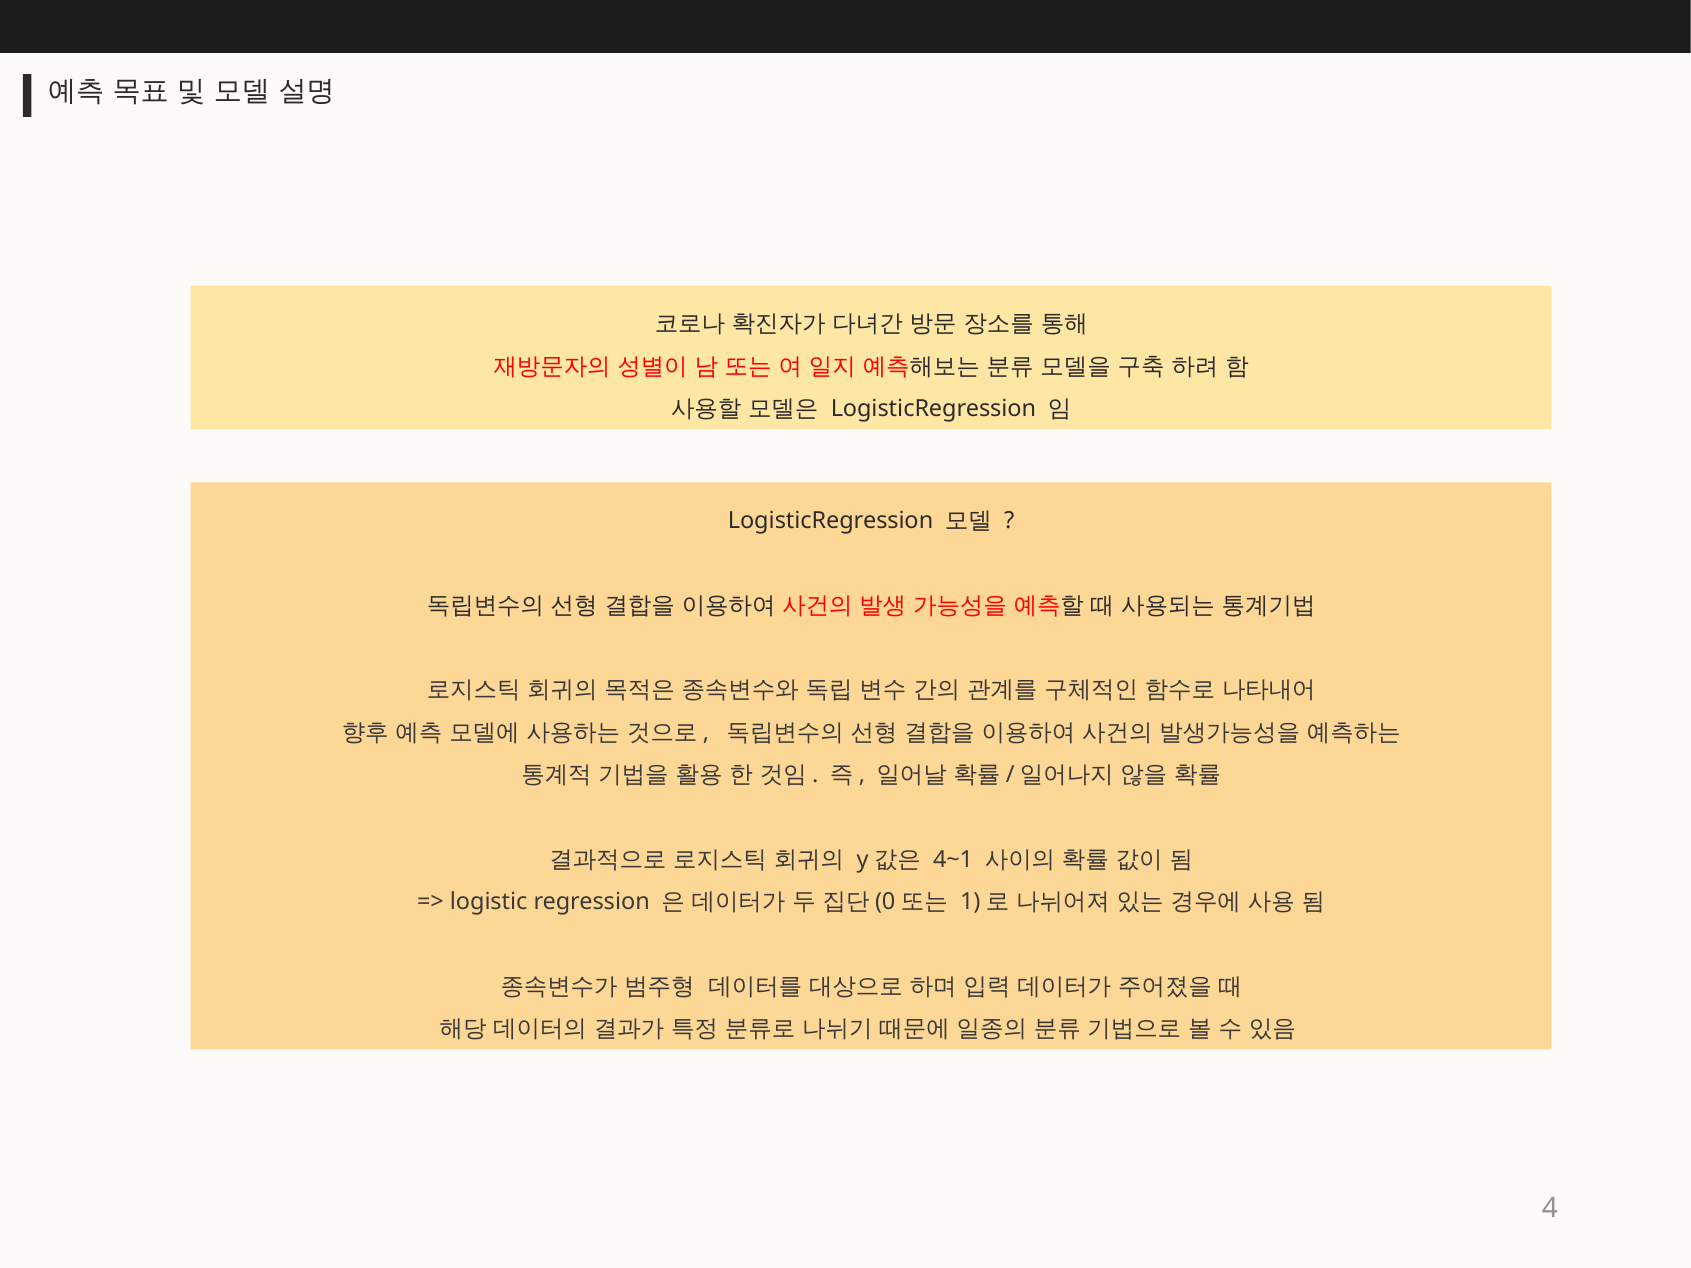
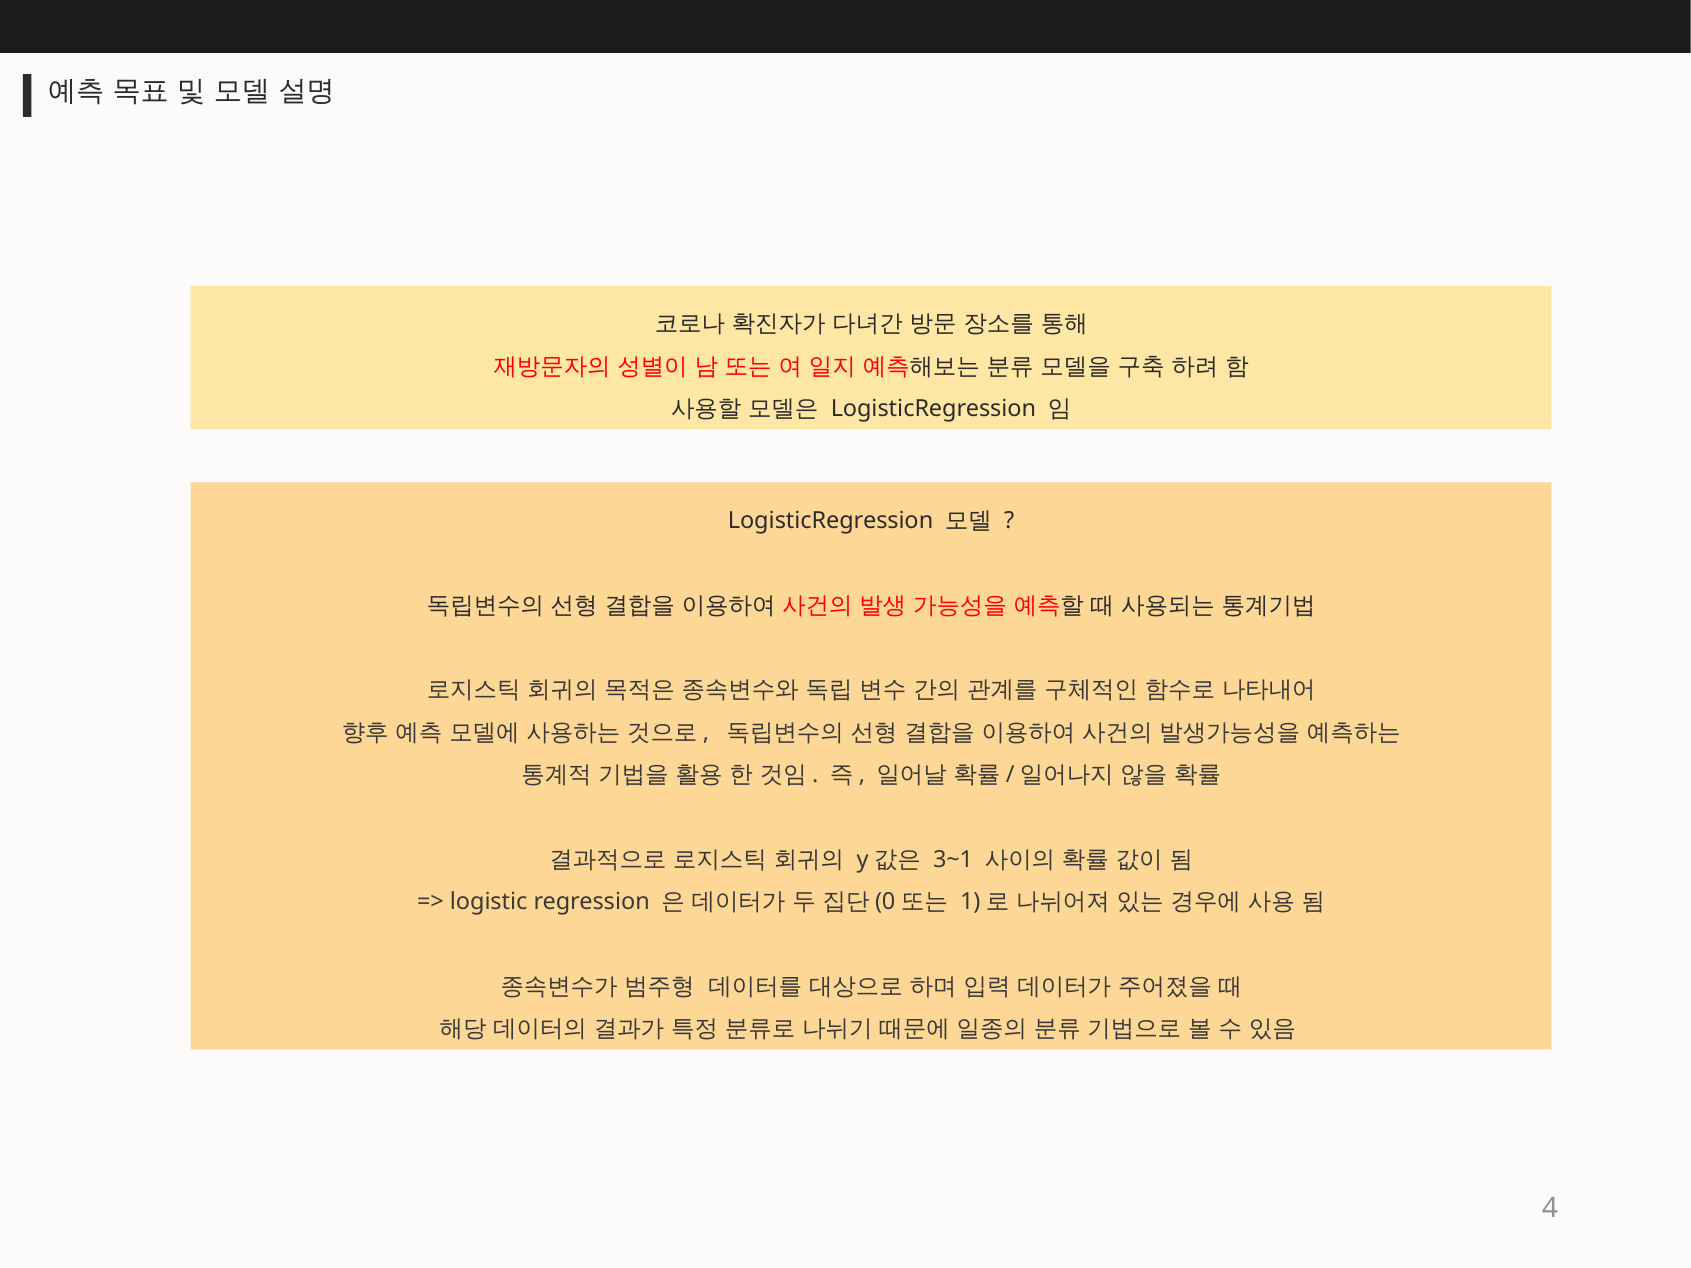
4~1: 4~1 -> 3~1 (953, 859)
